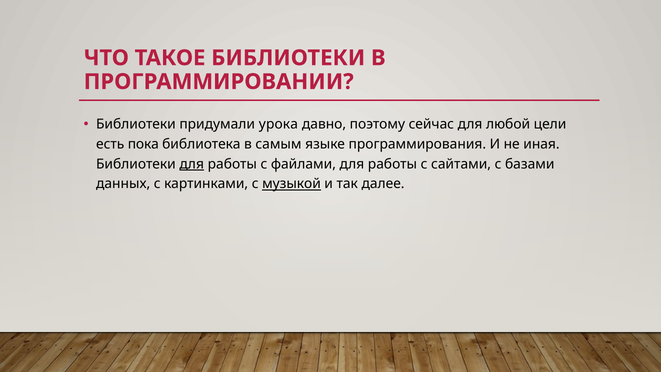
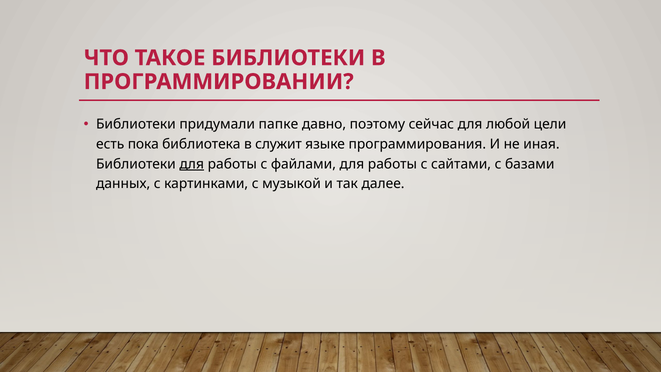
урока: урока -> папке (278, 124)
самым: самым -> служит (279, 144)
музыкой underline: present -> none (291, 184)
